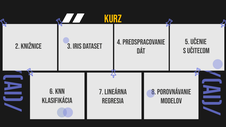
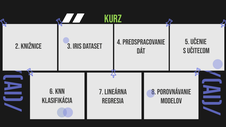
Kurz colour: yellow -> light green (113, 19)
